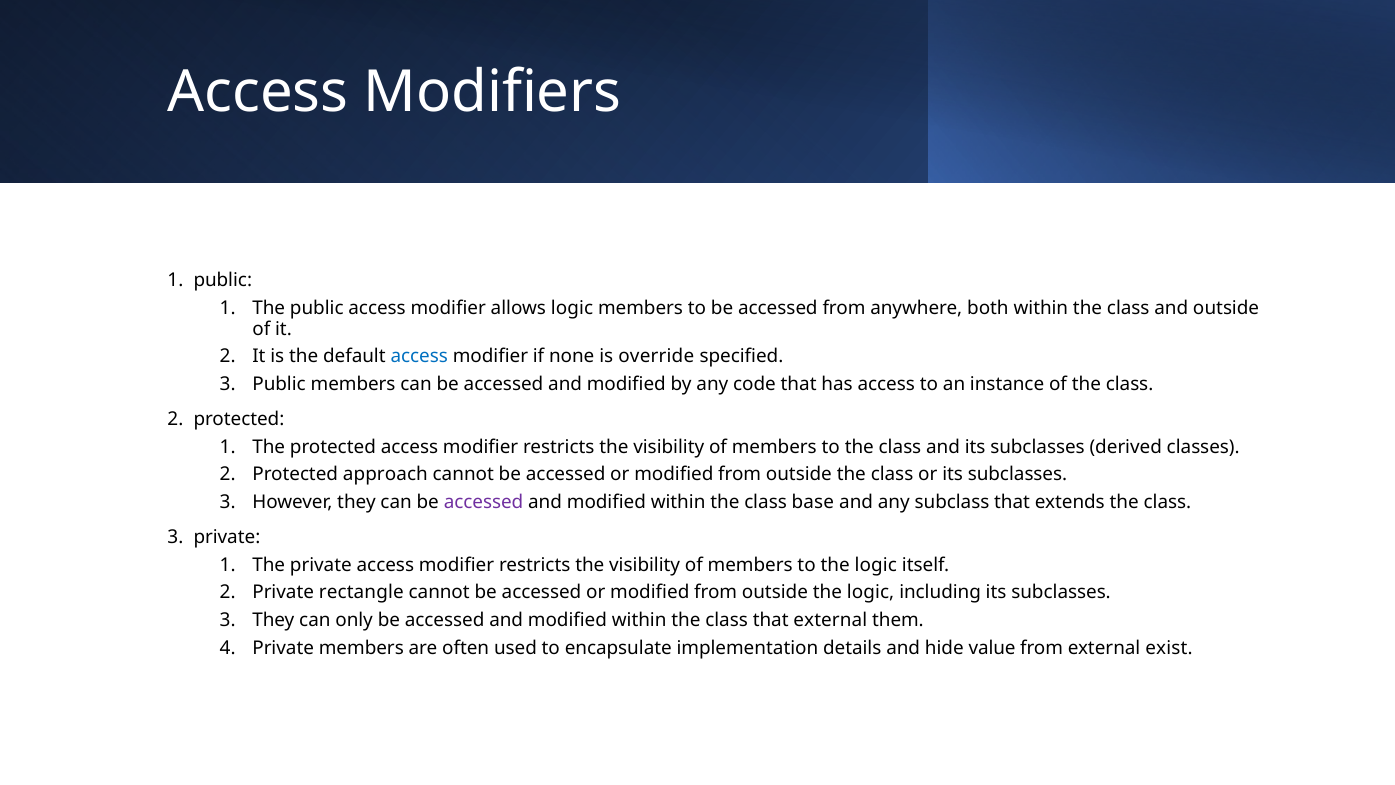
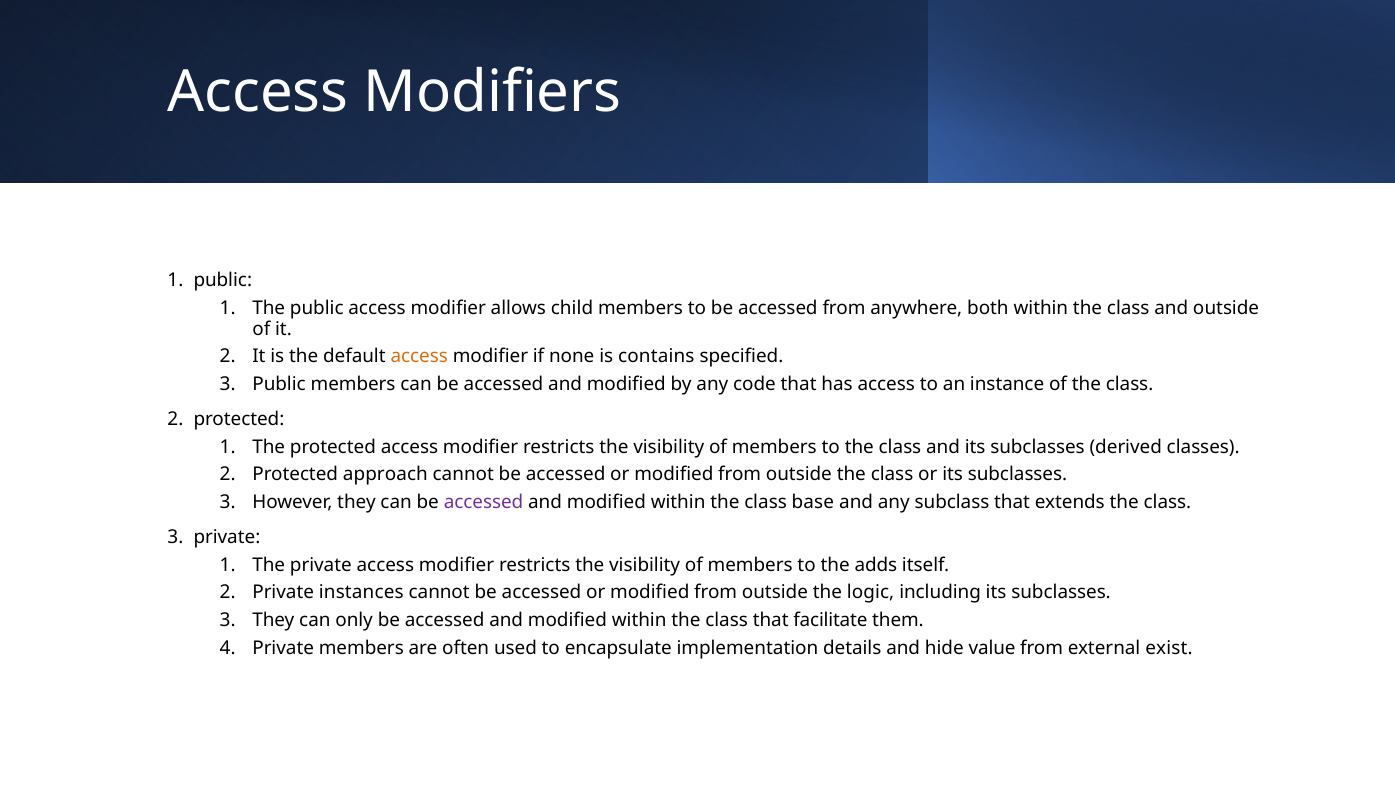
allows logic: logic -> child (572, 308)
access colour: blue -> orange (419, 356)
override: override -> contains (656, 356)
to the logic: logic -> adds (876, 565)
rectangle: rectangle -> instances (361, 592)
that external: external -> facilitate (830, 620)
